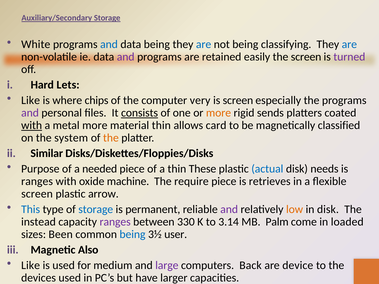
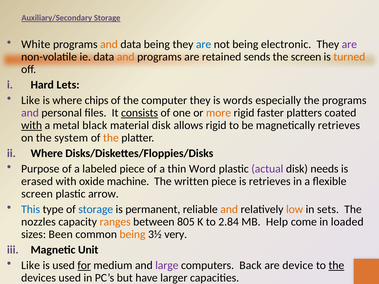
and colour: blue -> orange (109, 44)
classifying: classifying -> electronic (286, 44)
are colour: blue -> purple (349, 44)
and colour: purple -> orange (126, 57)
easily: easily -> sends (257, 57)
turned colour: purple -> orange (349, 57)
computer very: very -> they (200, 100)
is screen: screen -> words (238, 100)
sends: sends -> faster (270, 113)
metal more: more -> black (95, 125)
material thin: thin -> disk (161, 125)
allows card: card -> rigid (216, 125)
magnetically classified: classified -> retrieves (339, 125)
Similar: Similar -> Where (47, 154)
needed: needed -> labeled (100, 169)
These: These -> Word (202, 169)
actual colour: blue -> purple (267, 169)
ranges: ranges -> erased (37, 182)
require: require -> written (191, 182)
and colour: purple -> orange (229, 210)
in disk: disk -> sets (328, 210)
instead: instead -> nozzles (38, 222)
ranges colour: purple -> orange (115, 222)
330: 330 -> 805 (186, 222)
3.14: 3.14 -> 2.84 (229, 222)
Palm: Palm -> Help (277, 222)
being colour: blue -> orange (133, 235)
user: user -> very (176, 235)
Also: Also -> Unit (88, 250)
for underline: none -> present (84, 266)
the underline: none -> present (336, 266)
